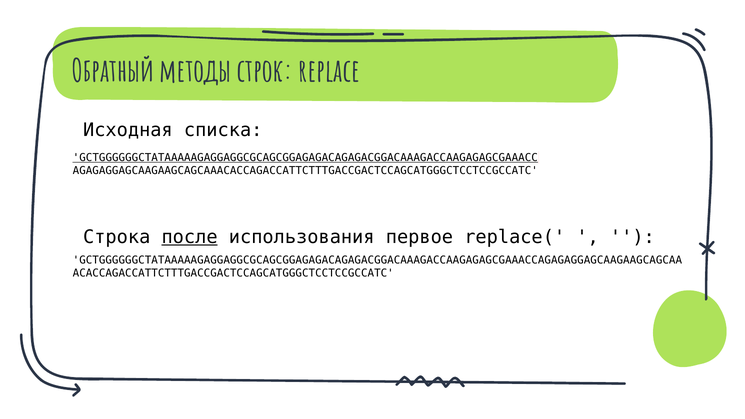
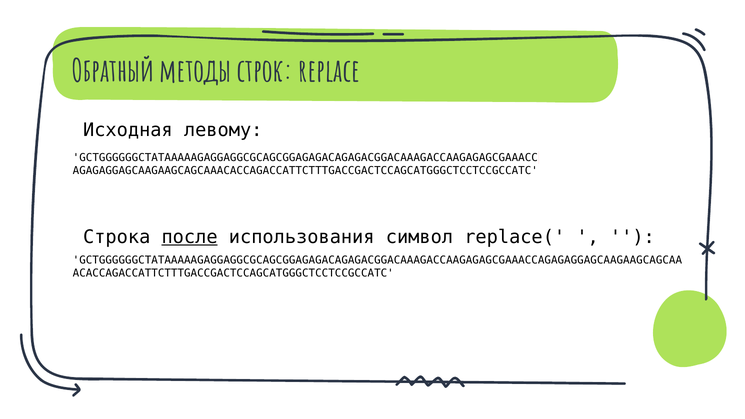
списка: списка -> левому (223, 130)
GCTGGGGGGCTATAAAAAGAGGAGGCGCAGCGGAGAGACAGAGACGGACAAAGACCAAGAGAGCGAAACC underline: present -> none (305, 158)
первое: первое -> символ (419, 237)
